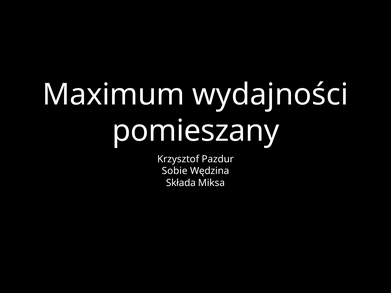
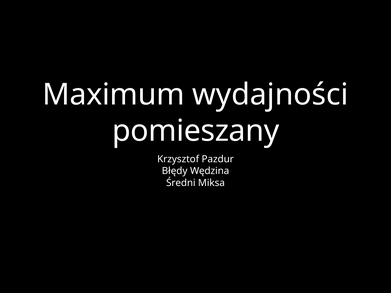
Sobie: Sobie -> Błędy (175, 171)
Składa: Składa -> Średni (181, 183)
